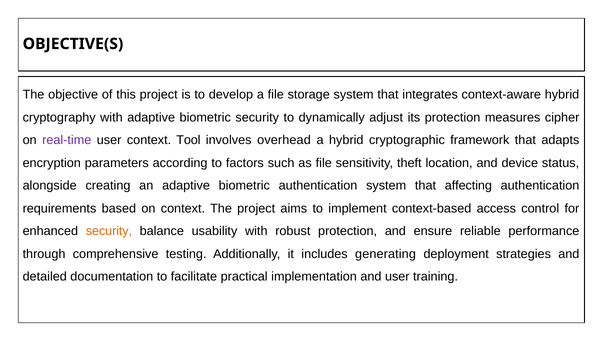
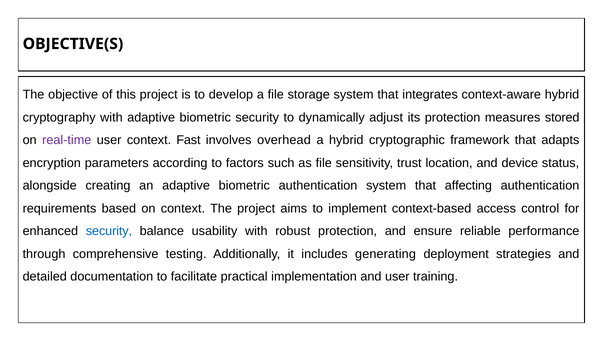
cipher: cipher -> stored (562, 117)
Tool: Tool -> Fast (188, 140)
theft: theft -> trust (409, 163)
security colour: orange -> blue (109, 231)
